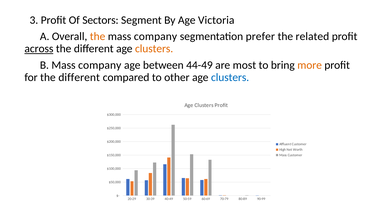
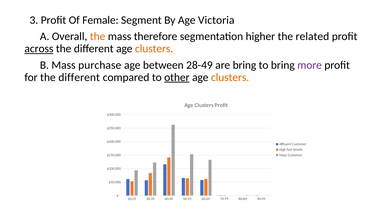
Sectors: Sectors -> Female (100, 20)
company: company -> therefore (156, 37)
prefer: prefer -> higher (260, 37)
B Mass company: company -> purchase (100, 65)
44-49: 44-49 -> 28-49 (199, 65)
are most: most -> bring (244, 65)
more colour: orange -> purple (310, 65)
other underline: none -> present (177, 77)
clusters colour: blue -> orange (230, 77)
